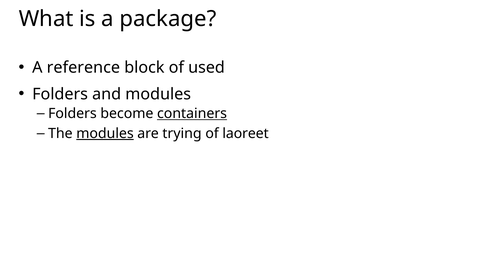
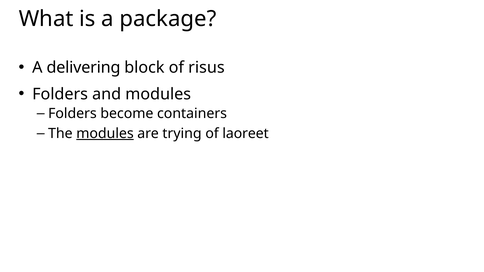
reference: reference -> delivering (84, 68)
used: used -> risus (206, 68)
containers underline: present -> none (192, 114)
